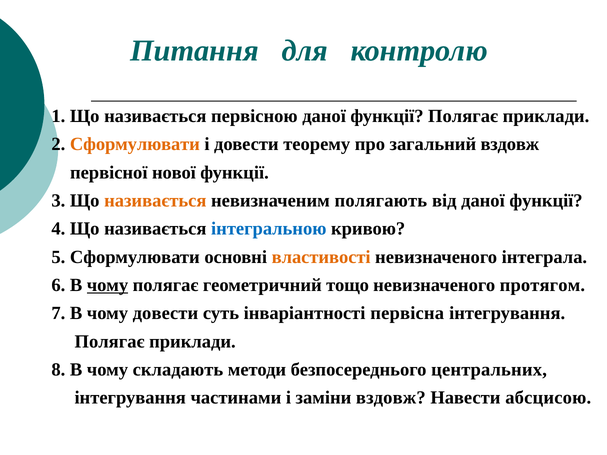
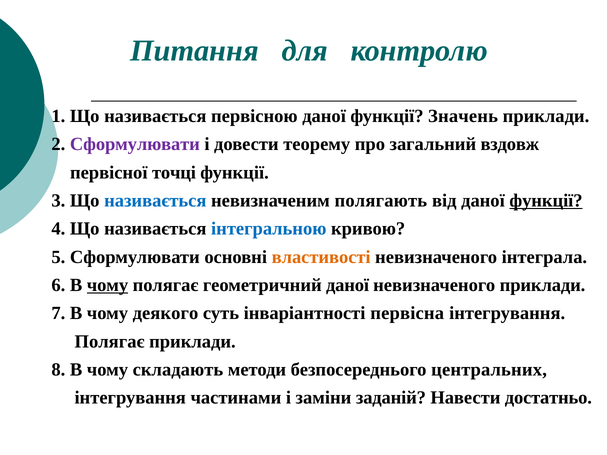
функції Полягає: Полягає -> Значень (463, 116)
Сформулювати colour: orange -> purple (135, 144)
нової: нової -> точці (174, 173)
називається colour: orange -> blue (155, 201)
функції underline: none -> present (546, 201)
геометричний тощо: тощо -> даної (348, 285)
невизначеного протягом: протягом -> приклади (543, 285)
чому довести: довести -> деякого (165, 313)
заміни вздовж: вздовж -> заданій (391, 398)
абсцисою: абсцисою -> достатньо (548, 398)
